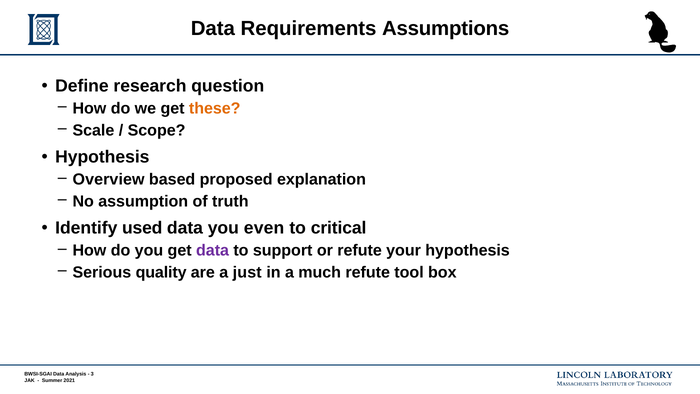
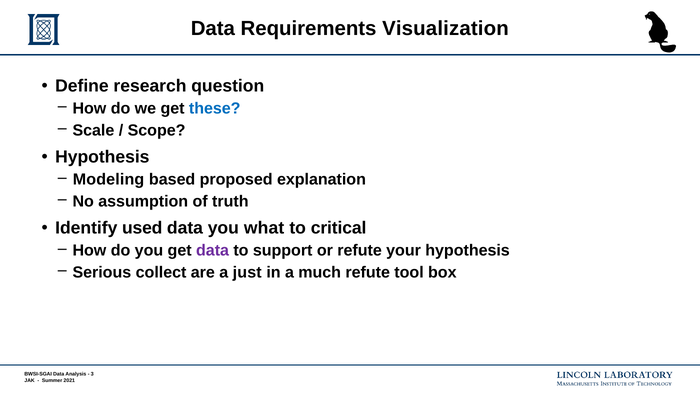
Assumptions: Assumptions -> Visualization (445, 29)
these colour: orange -> blue (215, 108)
Overview: Overview -> Modeling (109, 180)
even: even -> what (264, 228)
quality: quality -> collect (161, 272)
